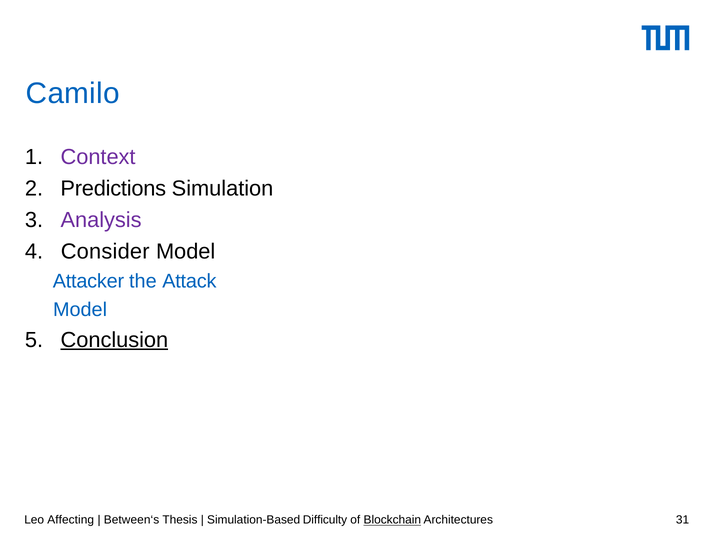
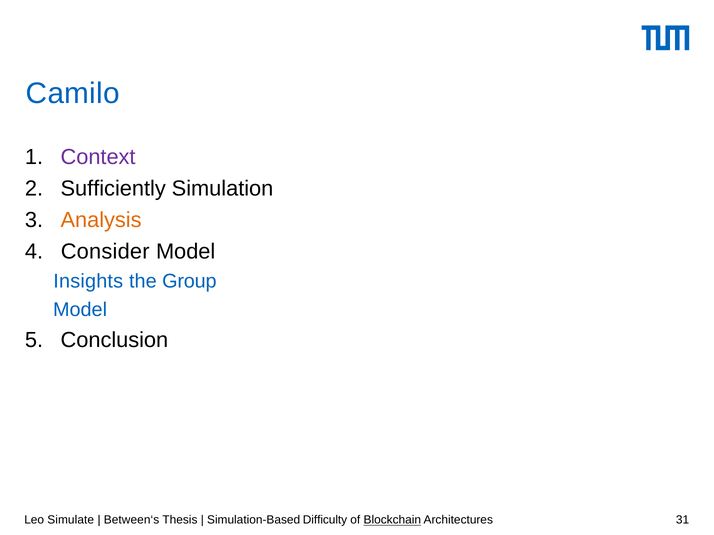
Predictions: Predictions -> Sufficiently (113, 189)
Analysis colour: purple -> orange (101, 220)
Attacker: Attacker -> Insights (88, 281)
Attack: Attack -> Group (189, 281)
Conclusion underline: present -> none (114, 340)
Affecting: Affecting -> Simulate (71, 521)
